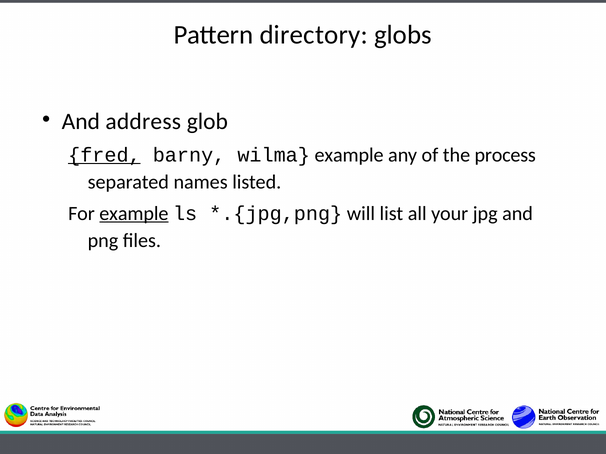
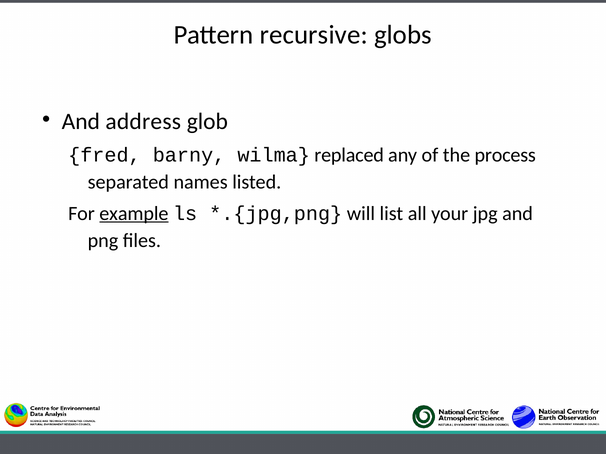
directory: directory -> recursive (314, 35)
fred underline: present -> none (104, 155)
wilma example: example -> replaced (349, 155)
